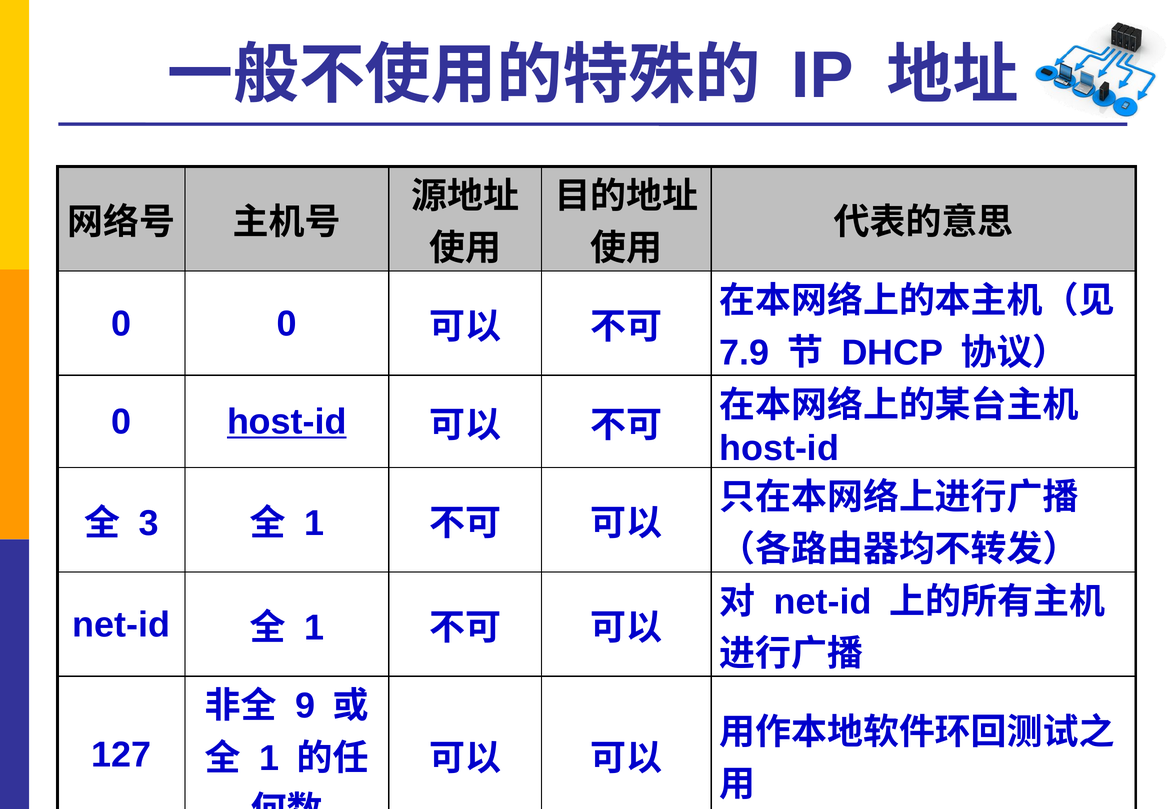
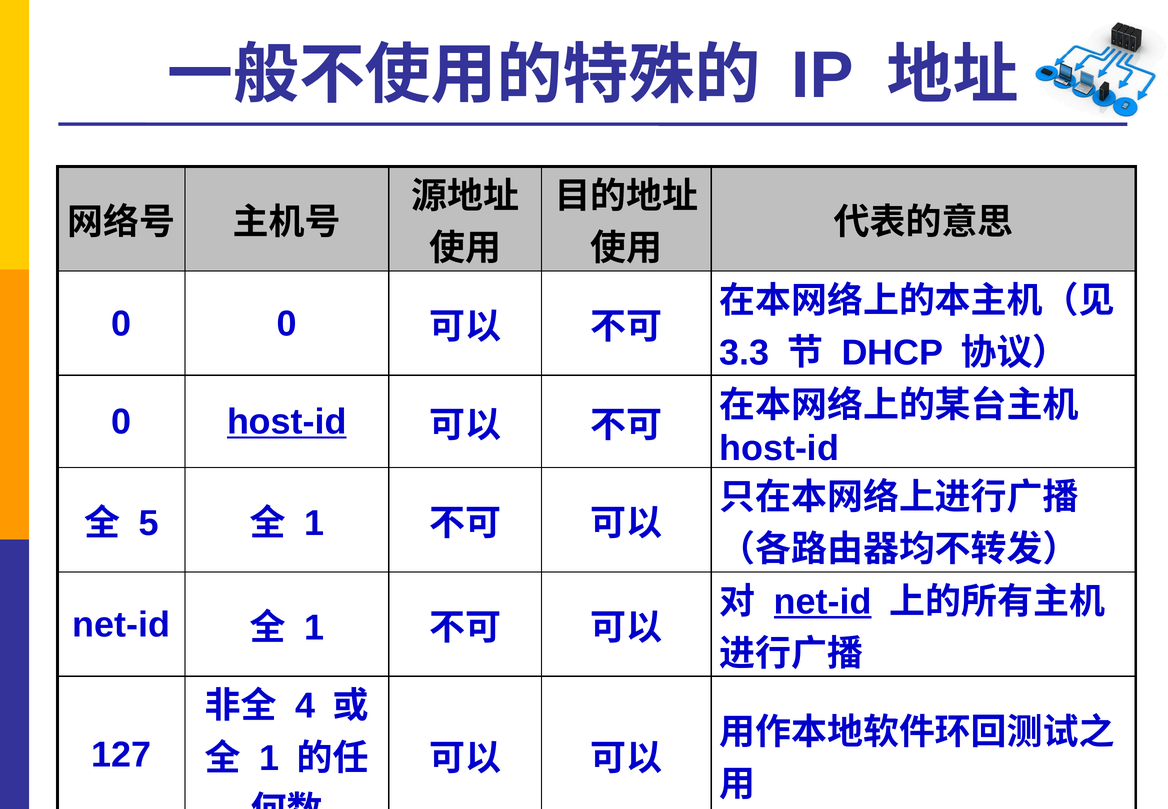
7.9: 7.9 -> 3.3 (744, 353)
3: 3 -> 5 (149, 523)
net-id underline: none -> present (823, 601)
9: 9 -> 4 (305, 706)
